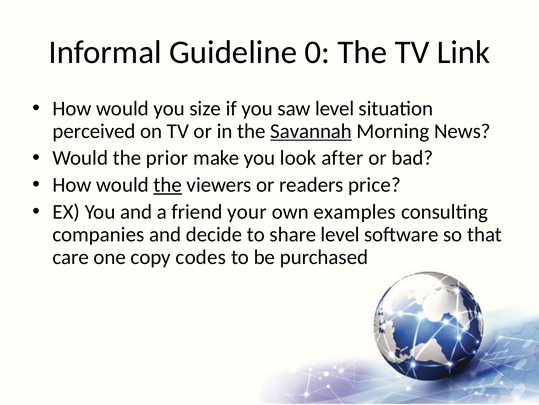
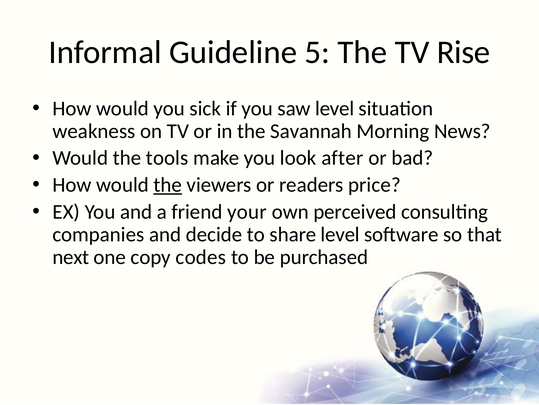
0: 0 -> 5 (317, 52)
Link: Link -> Rise (464, 52)
size: size -> sick (205, 108)
perceived: perceived -> weakness (94, 131)
Savannah underline: present -> none (311, 131)
prior: prior -> tools (167, 158)
examples: examples -> perceived (355, 211)
care: care -> next (71, 257)
